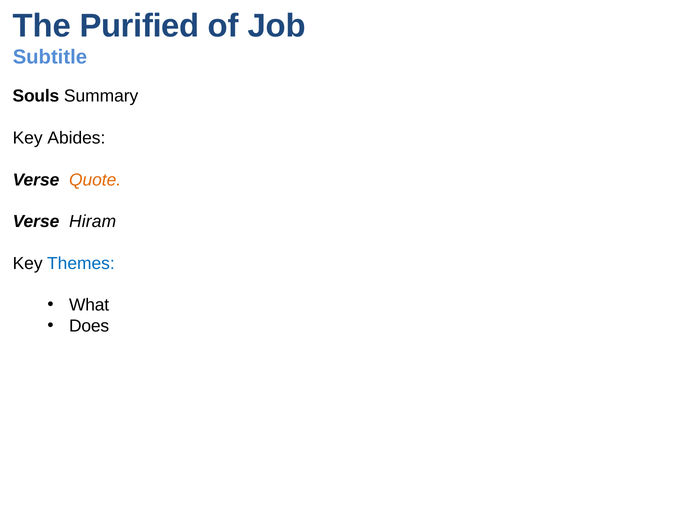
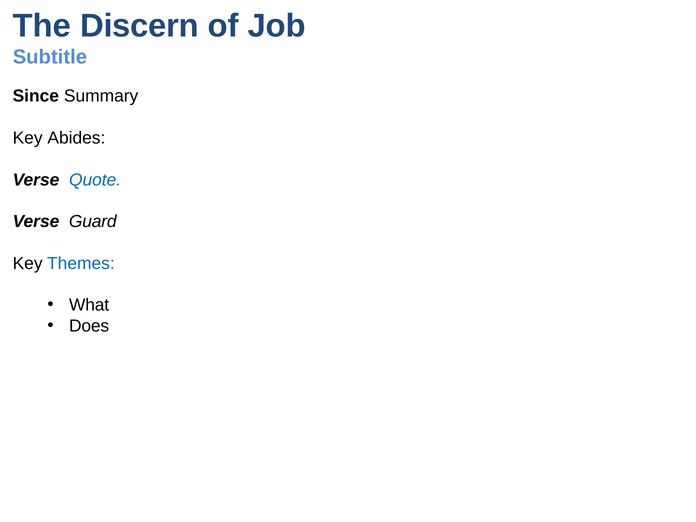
Purified: Purified -> Discern (139, 26)
Souls: Souls -> Since (36, 96)
Quote colour: orange -> blue (95, 180)
Hiram: Hiram -> Guard (93, 222)
